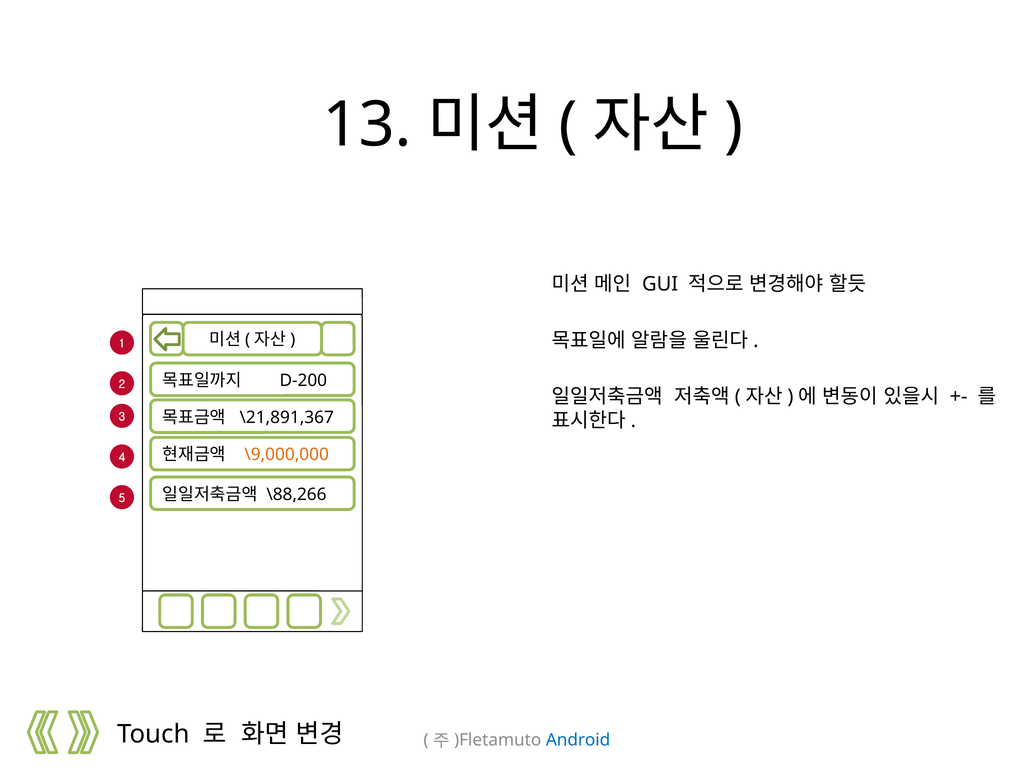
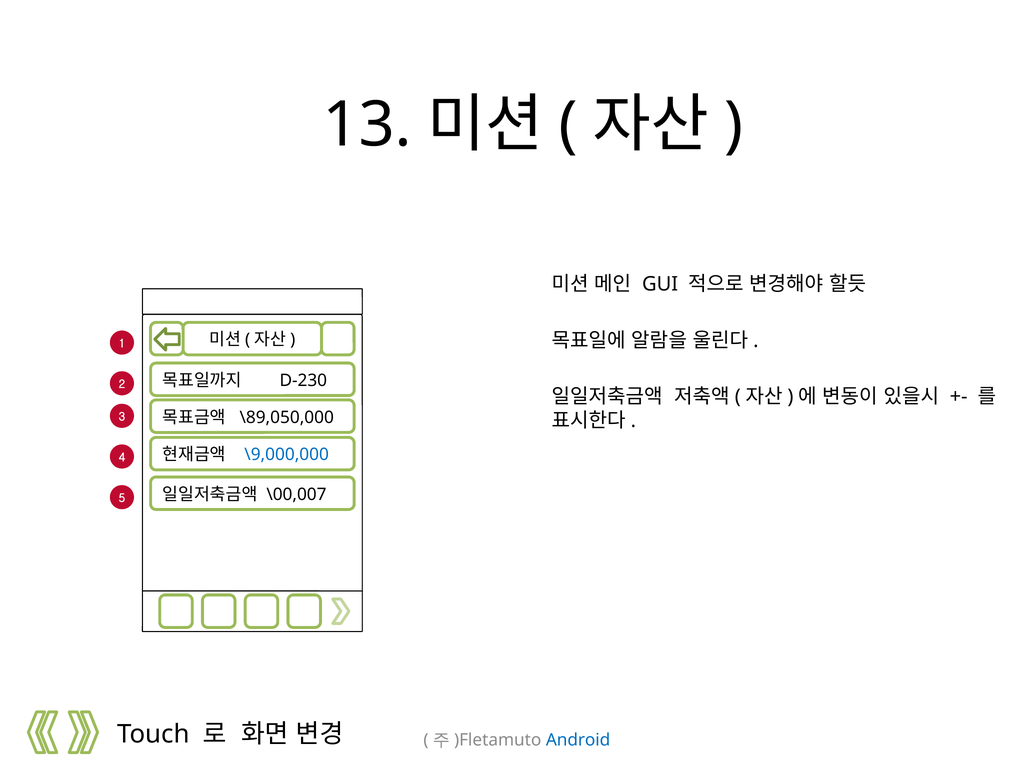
D-200: D-200 -> D-230 (303, 381)
\21,891,367: \21,891,367 -> \89,050,000 (287, 418)
\9,000,000 colour: orange -> blue (287, 455)
\88,266: \88,266 -> \00,007 (296, 495)
